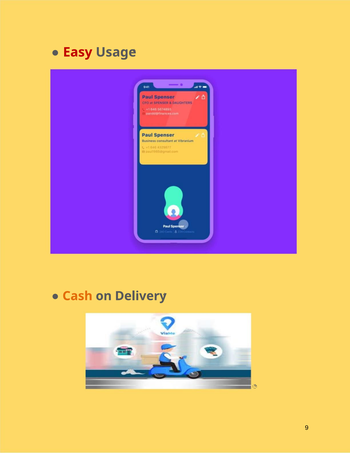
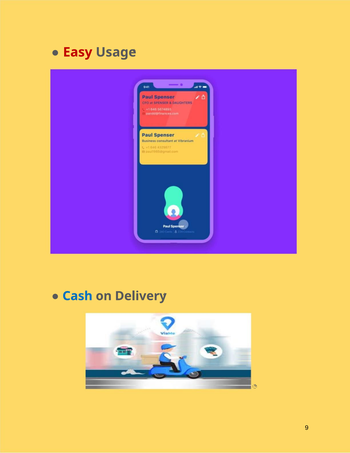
Cash colour: orange -> blue (77, 296)
